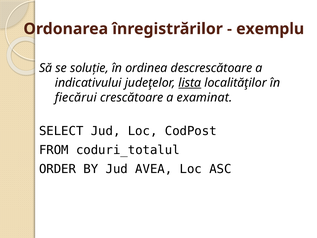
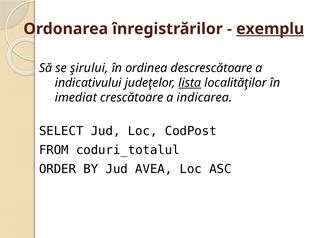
exemplu underline: none -> present (270, 29)
soluție: soluție -> şirului (89, 68)
fiecărui: fiecărui -> imediat (76, 98)
examinat: examinat -> indicarea (204, 98)
